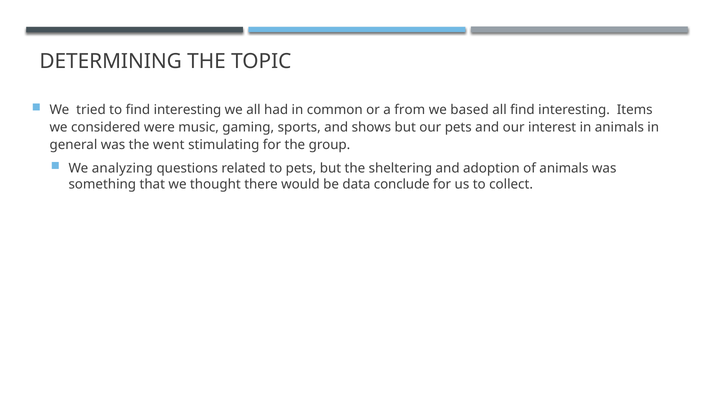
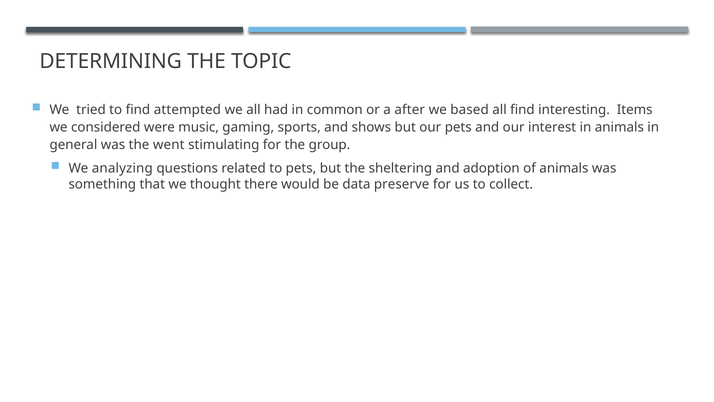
to find interesting: interesting -> attempted (187, 110)
from: from -> after (410, 110)
conclude: conclude -> preserve (402, 184)
